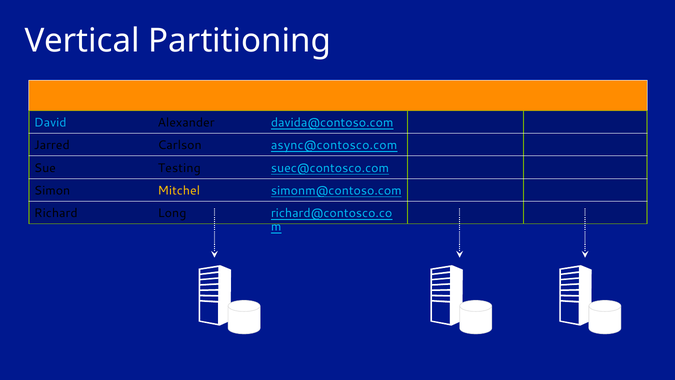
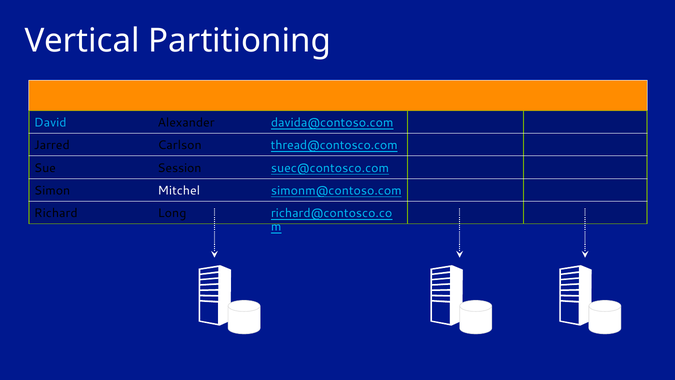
async@contosco.com: async@contosco.com -> thread@contosco.com (334, 145)
Testing: Testing -> Session (179, 168)
Mitchel colour: yellow -> white (179, 190)
